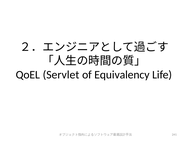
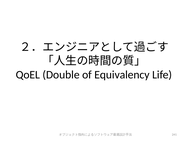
Servlet: Servlet -> Double (61, 75)
